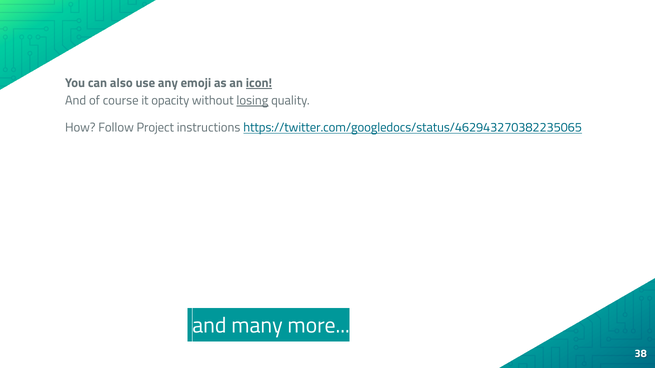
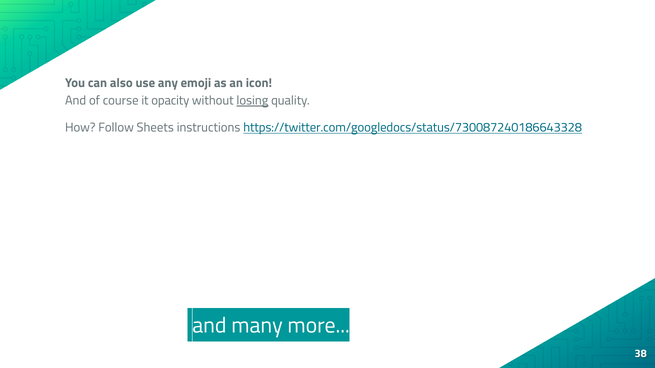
icon underline: present -> none (259, 83)
Project: Project -> Sheets (155, 128)
https://twitter.com/googledocs/status/462943270382235065: https://twitter.com/googledocs/status/462943270382235065 -> https://twitter.com/googledocs/status/730087240186643328 (413, 128)
